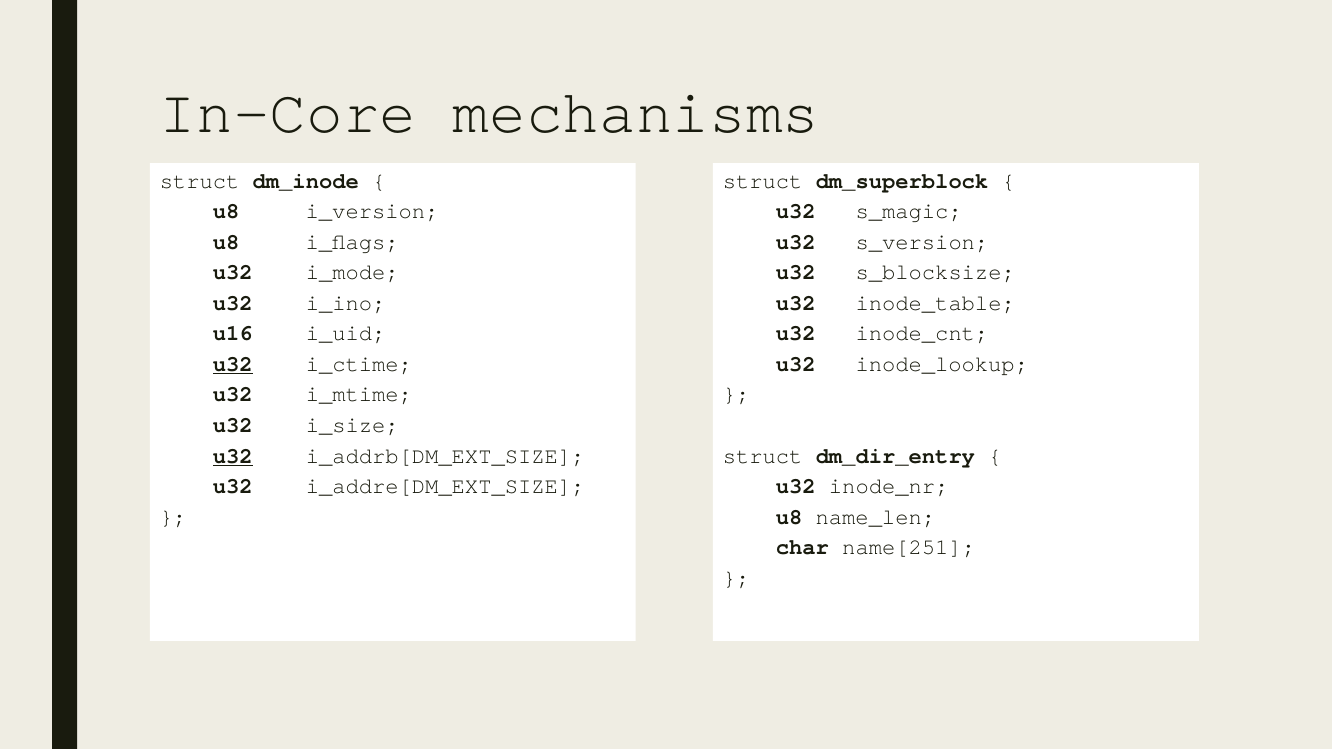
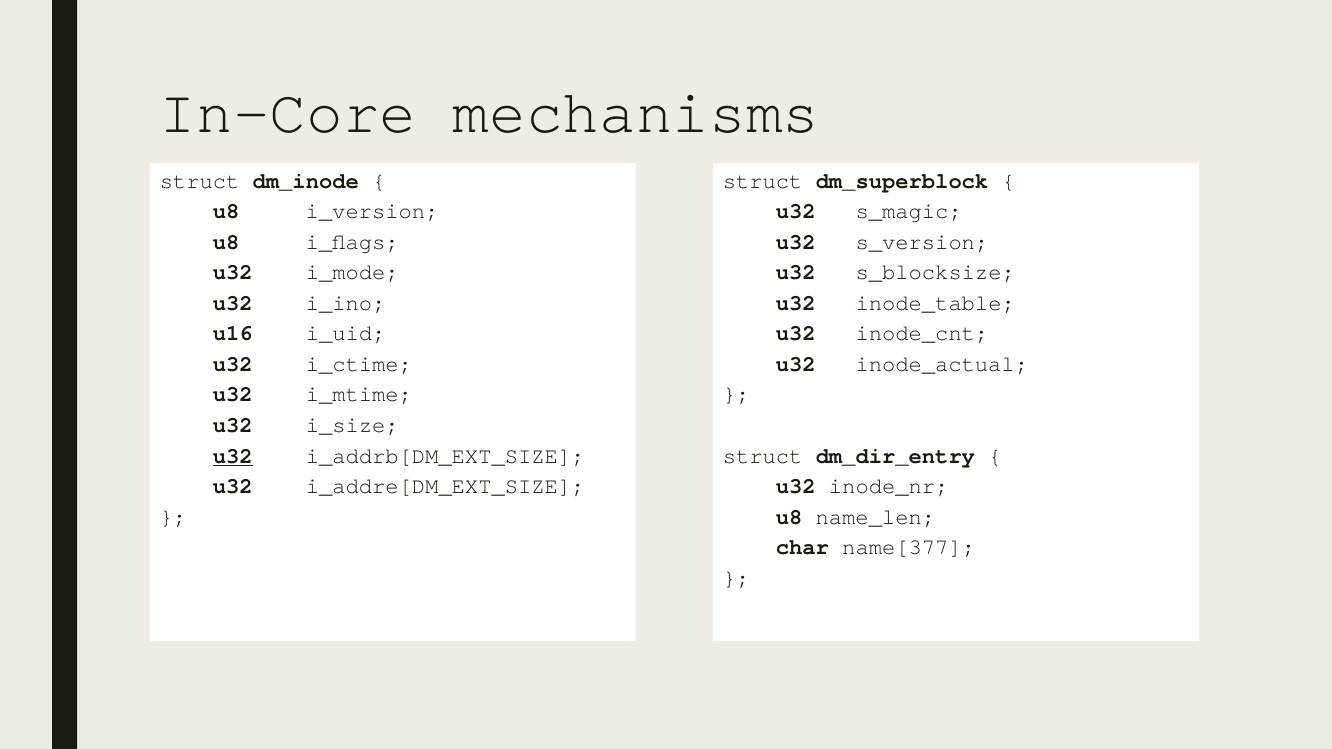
u32 underline: present -> none (233, 364)
inode_lookup: inode_lookup -> inode_actual (942, 364)
name[251: name[251 -> name[377 (909, 548)
